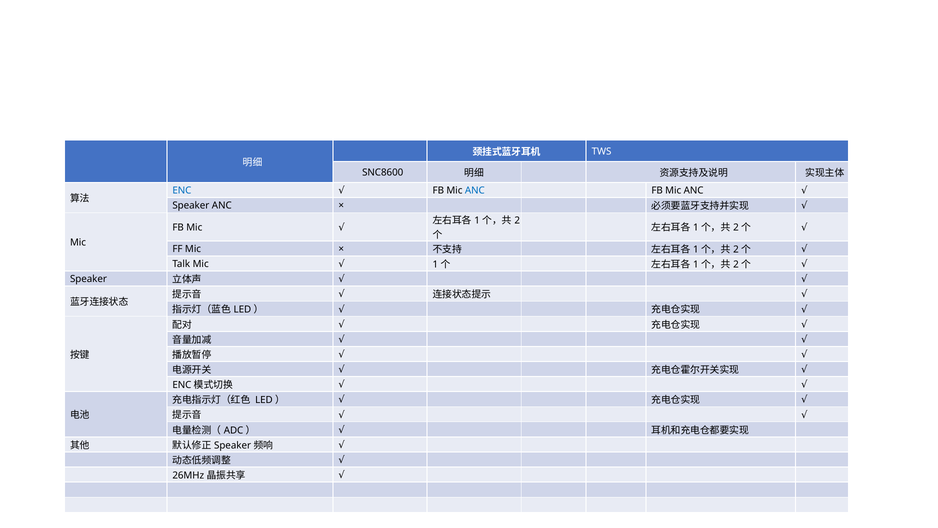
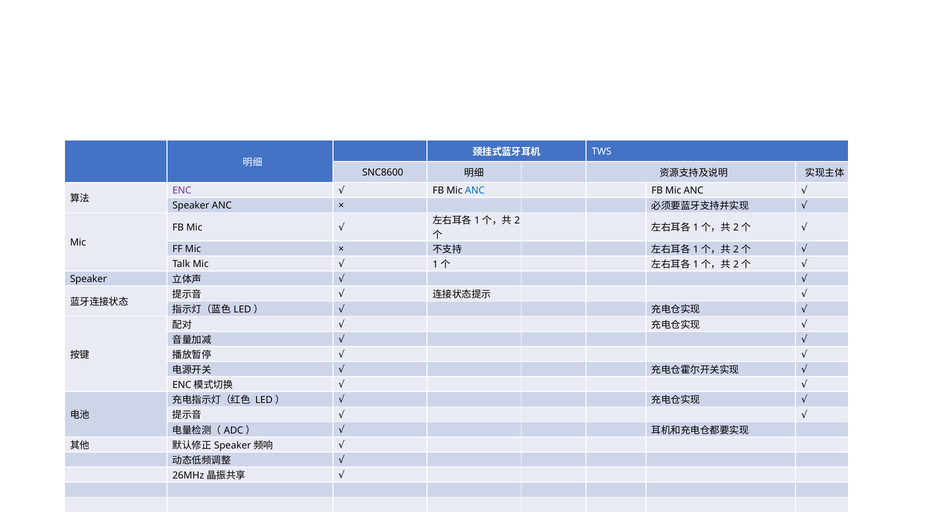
ENC colour: blue -> purple (182, 191)
